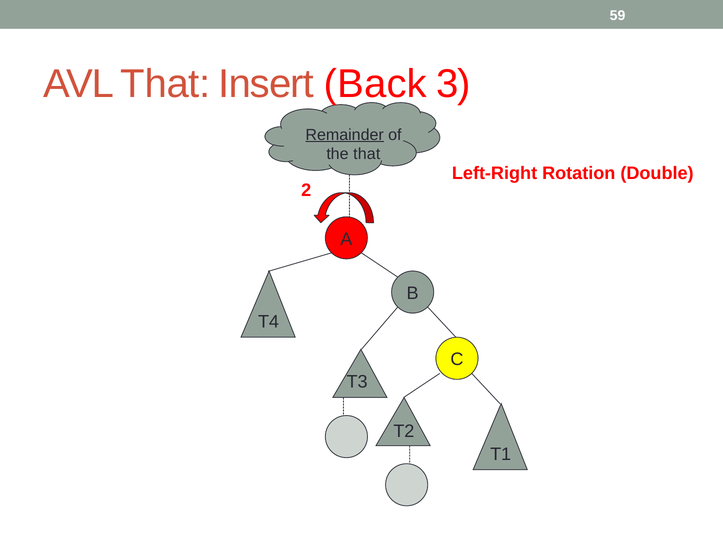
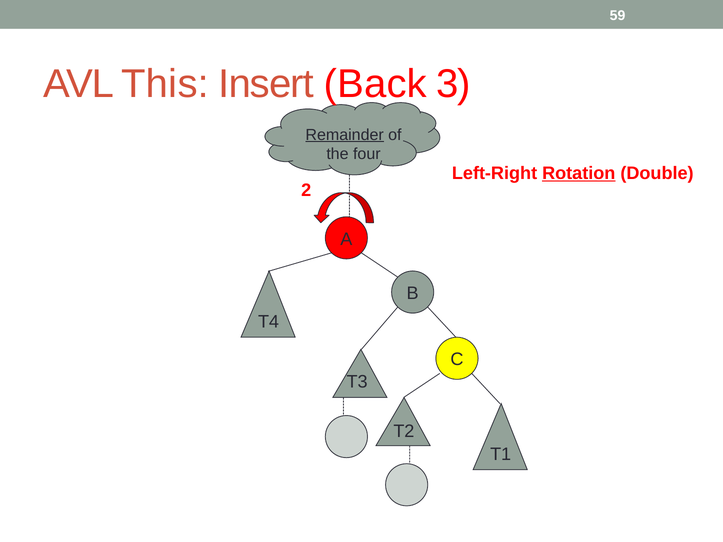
AVL That: That -> This (165, 84)
the that: that -> four (367, 154)
Rotation underline: none -> present (579, 173)
